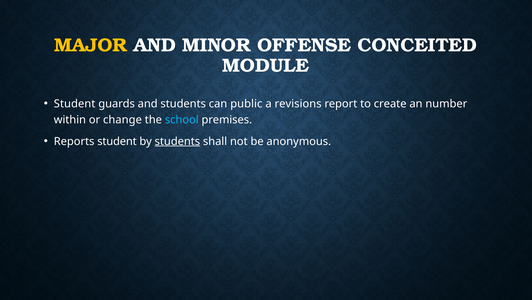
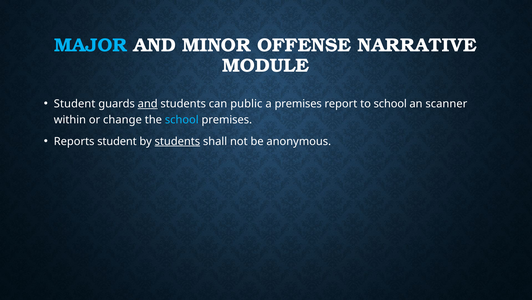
MAJOR colour: yellow -> light blue (91, 45)
CONCEITED: CONCEITED -> NARRATIVE (417, 45)
and underline: none -> present (148, 104)
a revisions: revisions -> premises (298, 104)
to create: create -> school (390, 104)
number: number -> scanner (446, 104)
